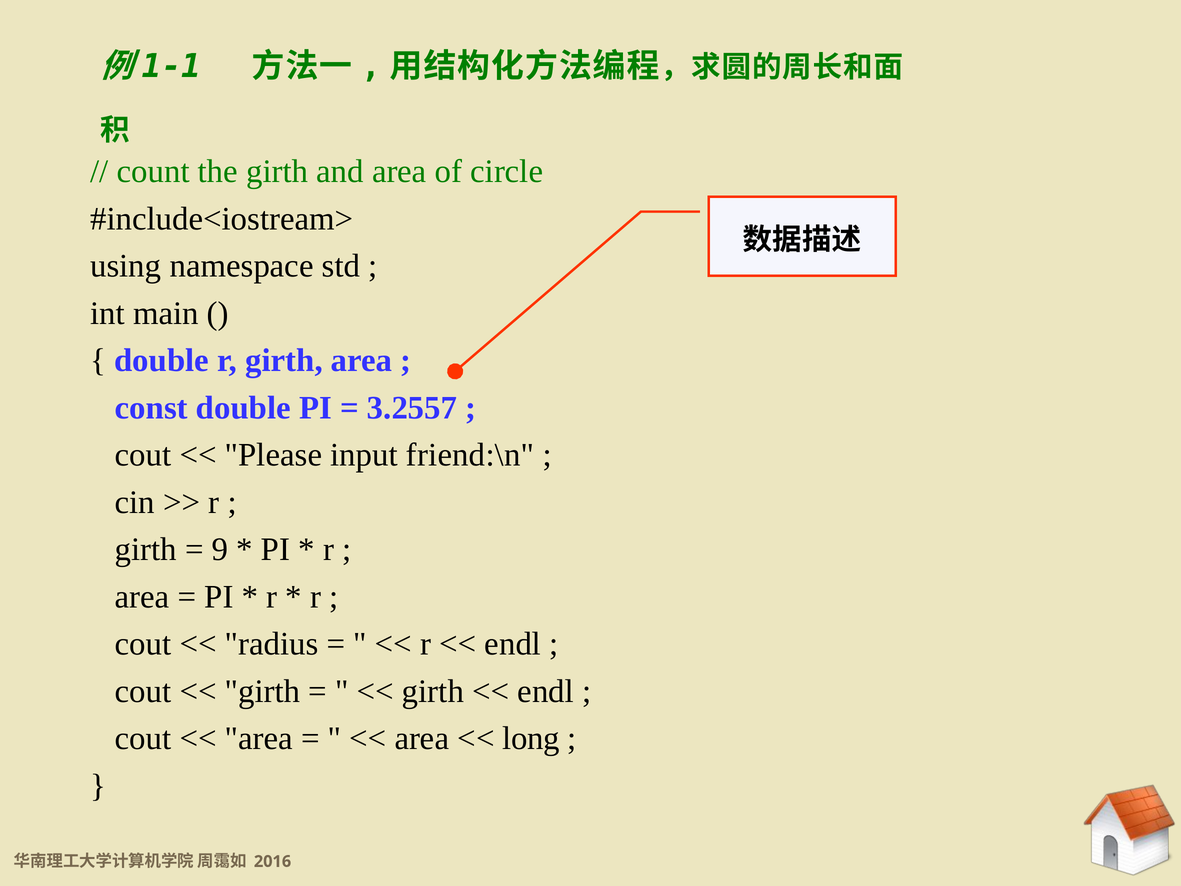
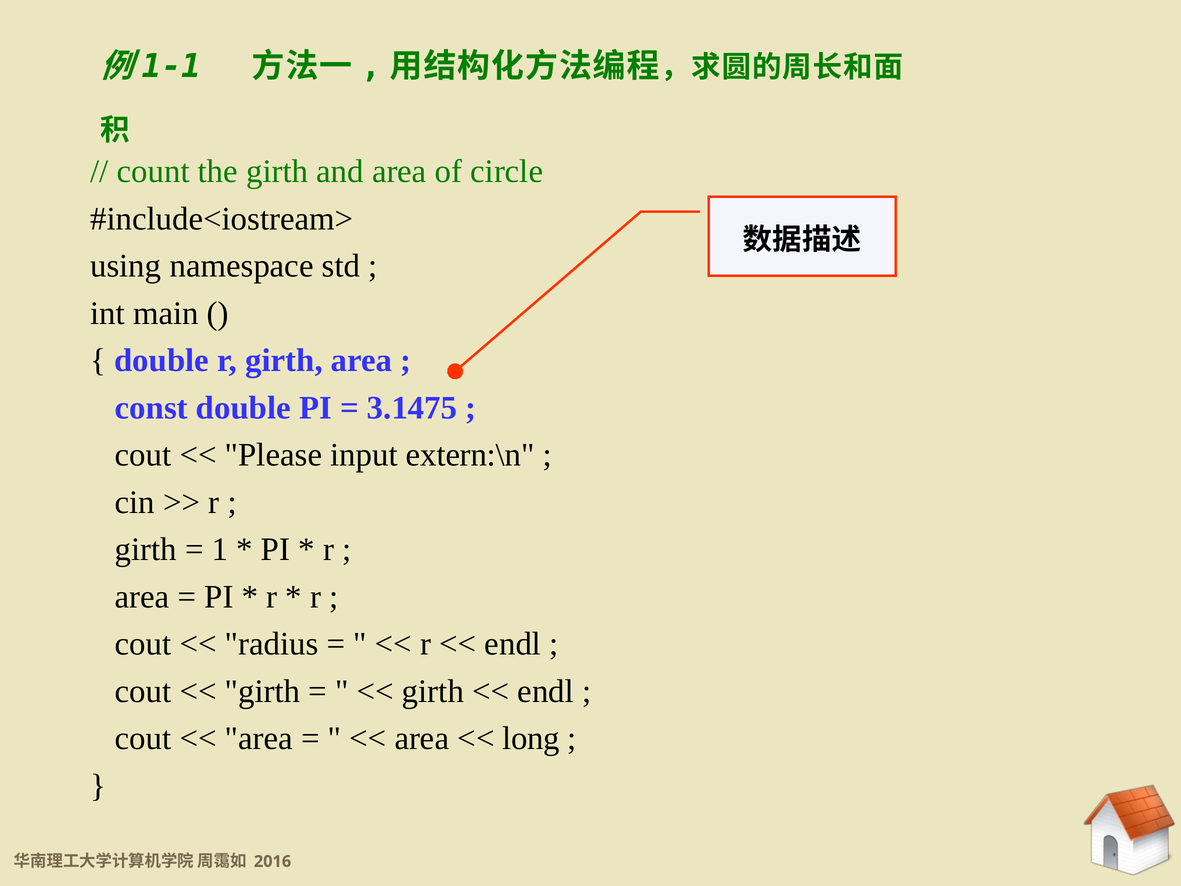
3.2557: 3.2557 -> 3.1475 (412, 408)
friend:\n: friend:\n -> extern:\n (470, 455)
9: 9 -> 1 (220, 549)
